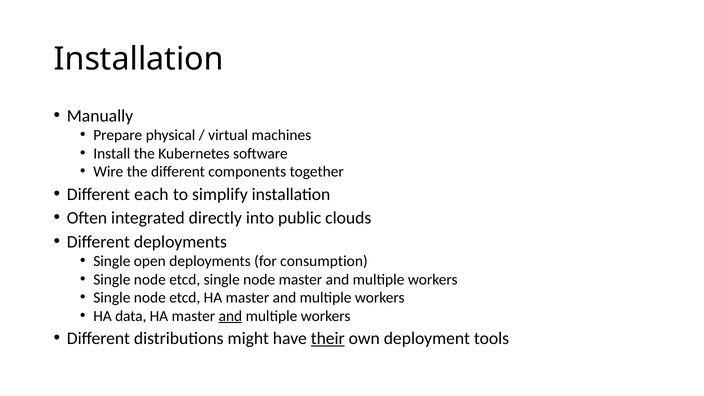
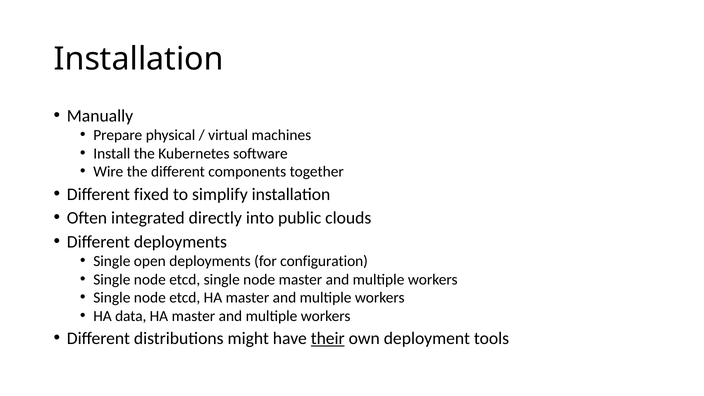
each: each -> fixed (151, 194)
consumption: consumption -> configuration (324, 261)
and underline: present -> none (230, 316)
